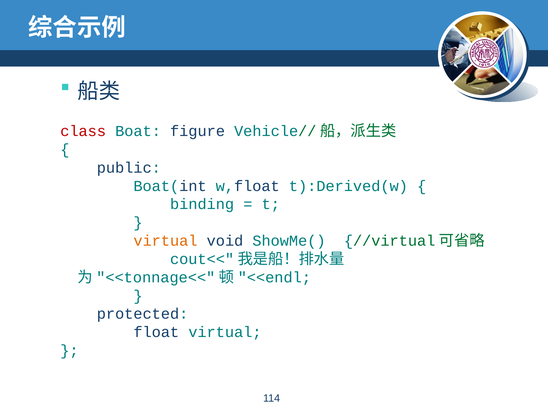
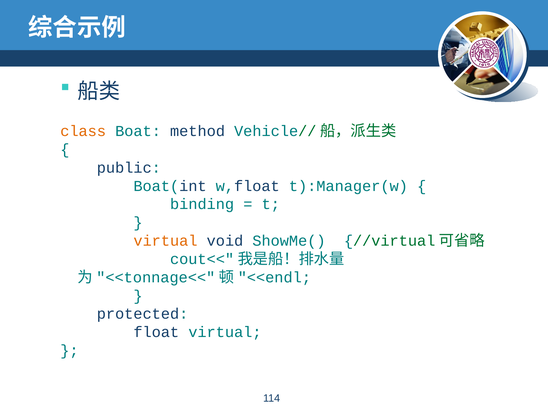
class colour: red -> orange (83, 131)
figure: figure -> method (198, 131)
t):Derived(w: t):Derived(w -> t):Manager(w (348, 186)
